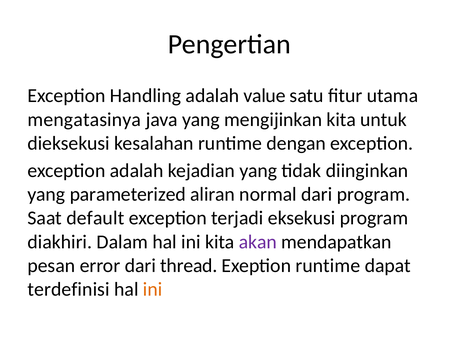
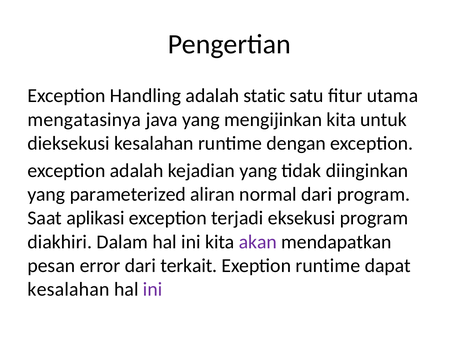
value: value -> static (265, 96)
default: default -> aplikasi (96, 218)
thread: thread -> terkait (189, 266)
terdefinisi: terdefinisi -> kesalahan (69, 289)
ini colour: orange -> purple (153, 289)
